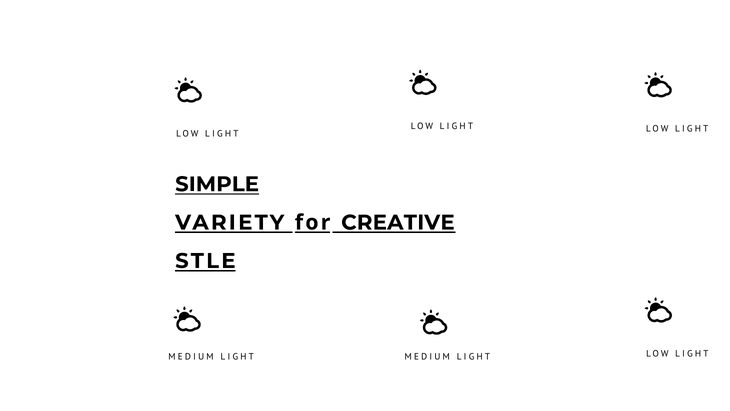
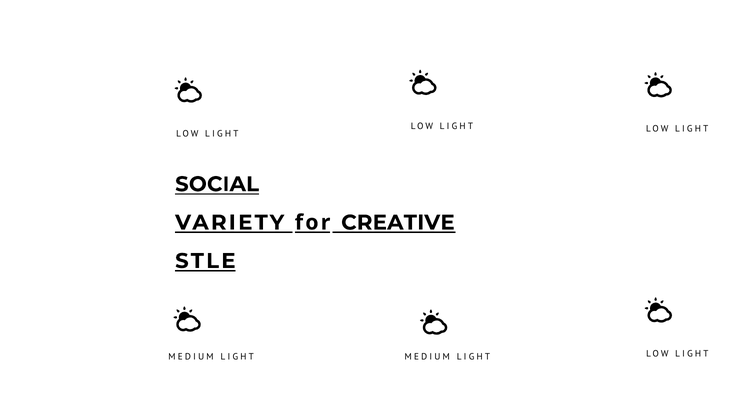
SIMPLE: SIMPLE -> SOCIAL (217, 184)
